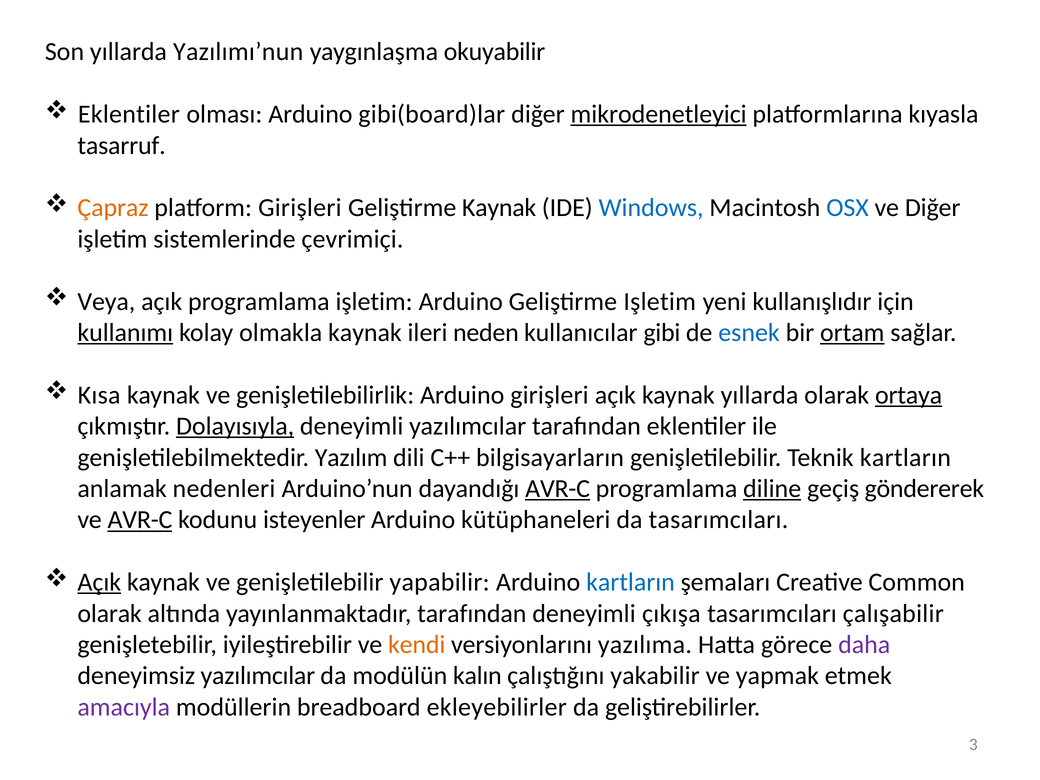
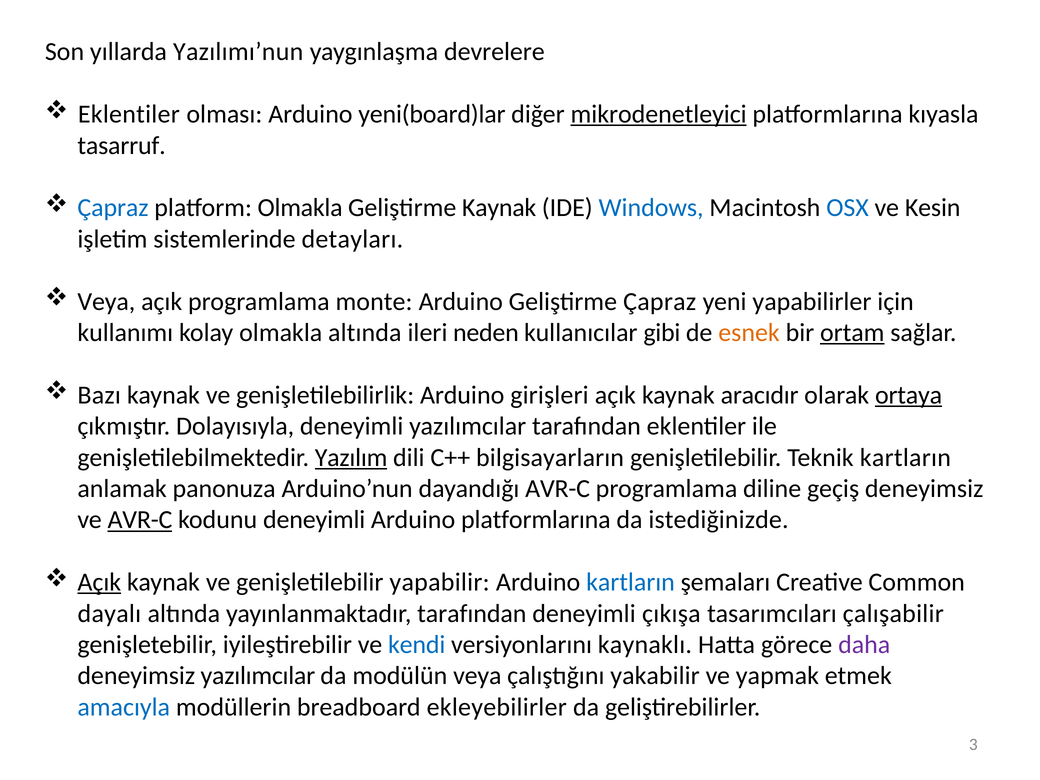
okuyabilir: okuyabilir -> devrelere (494, 52)
gibi(board)lar: gibi(board)lar -> yeni(board)lar (432, 114)
Çapraz colour: orange -> blue (113, 208)
platform Girişleri: Girişleri -> Olmakla (300, 208)
ve Diğer: Diğer -> Kesin (933, 208)
çevrimiçi: çevrimiçi -> detayları (352, 239)
programlama işletim: işletim -> monte (374, 301)
Geliştirme Işletim: Işletim -> Çapraz (660, 301)
kullanışlıdır: kullanışlıdır -> yapabilirler (812, 301)
kullanımı underline: present -> none (125, 333)
olmakla kaynak: kaynak -> altında (365, 333)
esnek colour: blue -> orange (749, 333)
Kısa: Kısa -> Bazı (99, 395)
kaynak yıllarda: yıllarda -> aracıdır (760, 395)
Dolayısıyla underline: present -> none (235, 426)
Yazılım underline: none -> present (351, 457)
nedenleri: nedenleri -> panonuza (224, 489)
AVR-C underline: present -> none (558, 489)
diline underline: present -> none (772, 489)
geçiş göndererek: göndererek -> deneyimsiz (924, 489)
kodunu isteyenler: isteyenler -> deneyimli (314, 520)
Arduino kütüphaneleri: kütüphaneleri -> platformlarına (536, 520)
da tasarımcıları: tasarımcıları -> istediğinizde (718, 520)
olarak: olarak -> dayalı (109, 613)
kendi colour: orange -> blue (417, 645)
yazılıma: yazılıma -> kaynaklı (645, 645)
modülün kalın: kalın -> veya (477, 676)
amacıyla colour: purple -> blue (124, 707)
